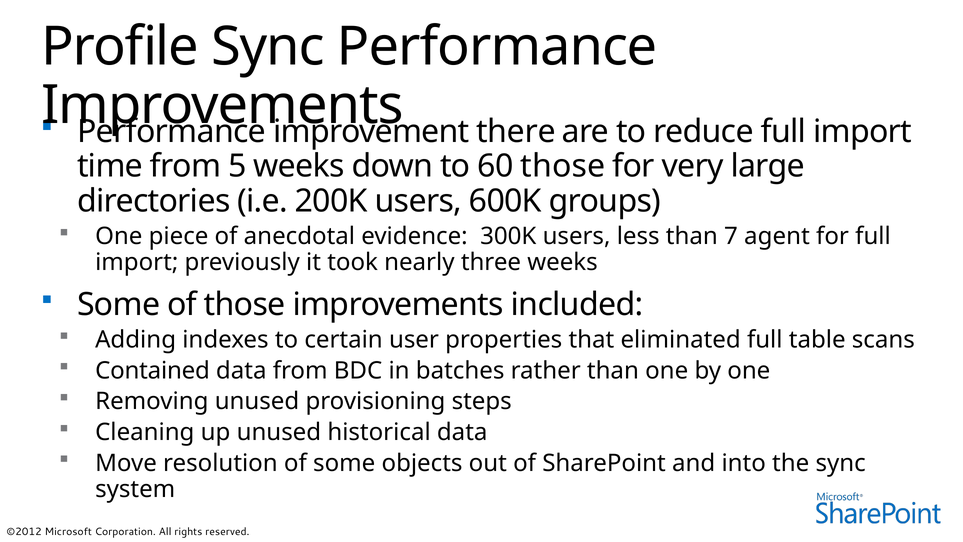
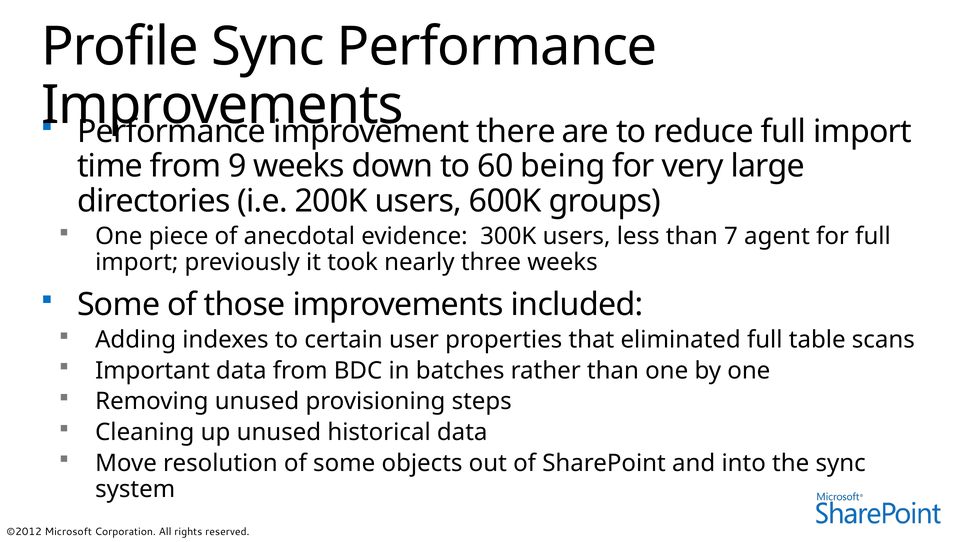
5: 5 -> 9 (237, 166)
60 those: those -> being (563, 166)
Contained: Contained -> Important (153, 371)
